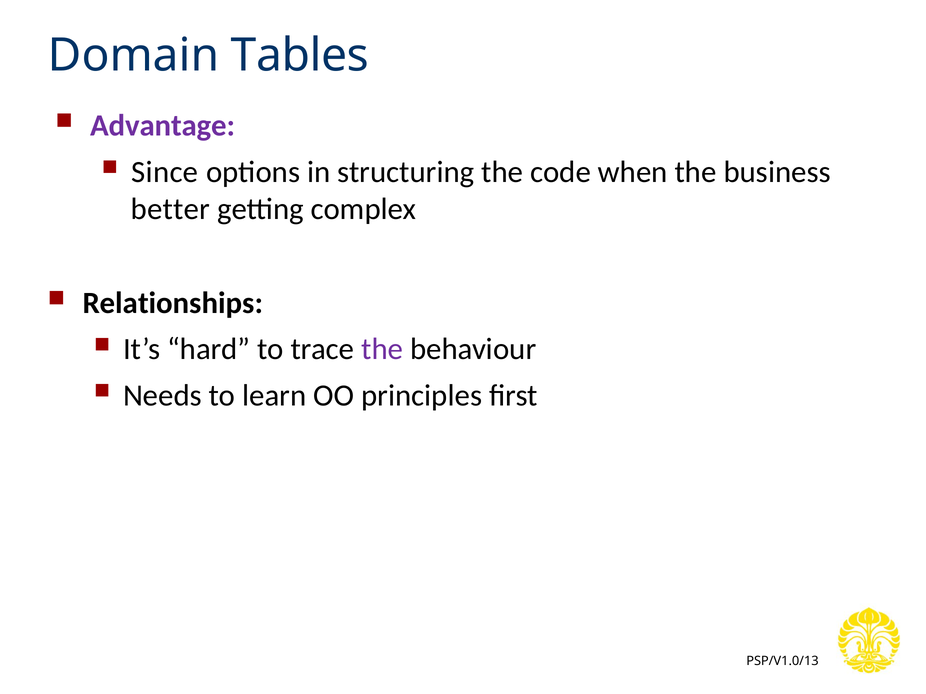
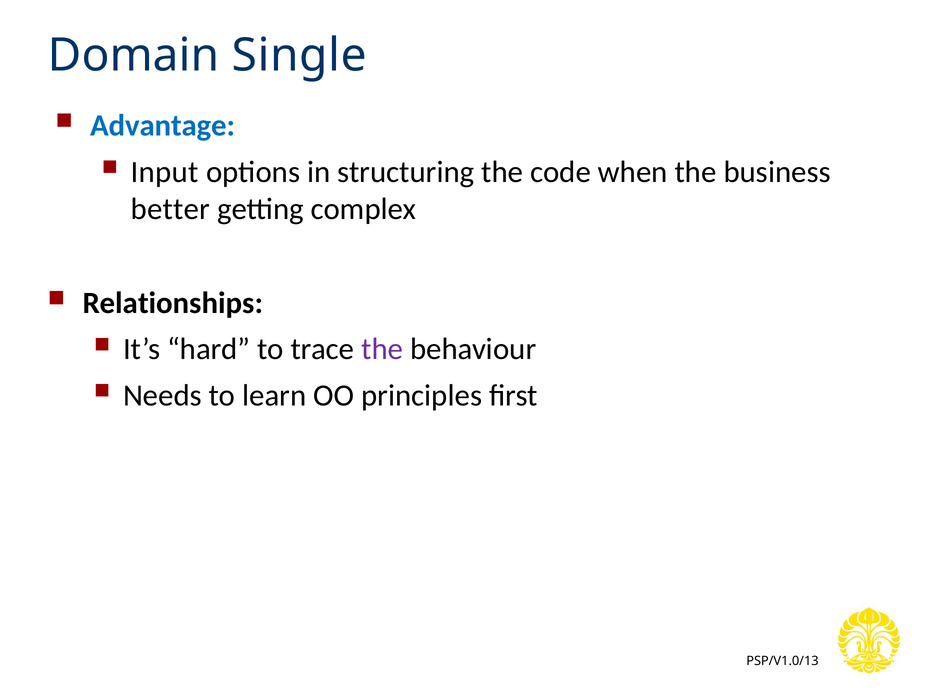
Tables: Tables -> Single (299, 56)
Advantage colour: purple -> blue (163, 126)
Since: Since -> Input (165, 172)
